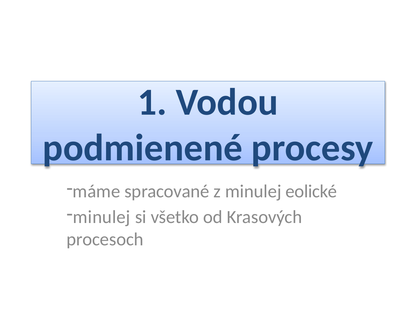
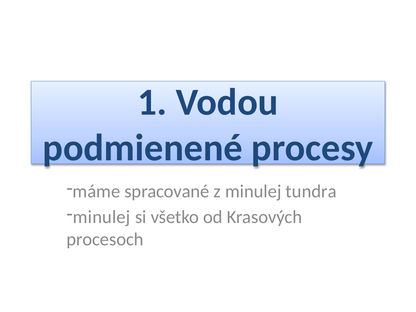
eolické: eolické -> tundra (311, 191)
